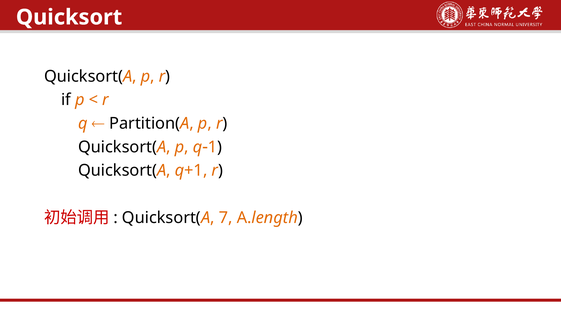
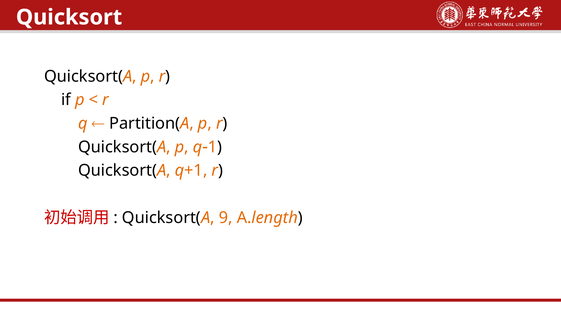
7: 7 -> 9 (226, 217)
